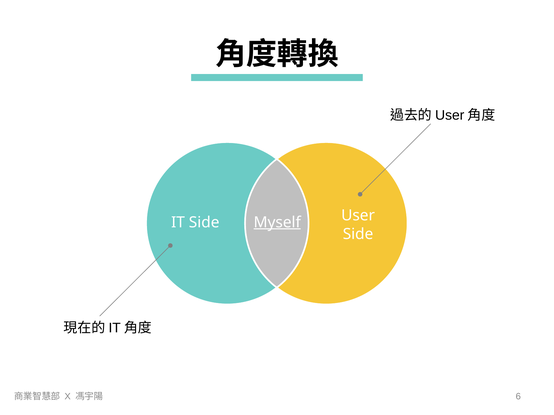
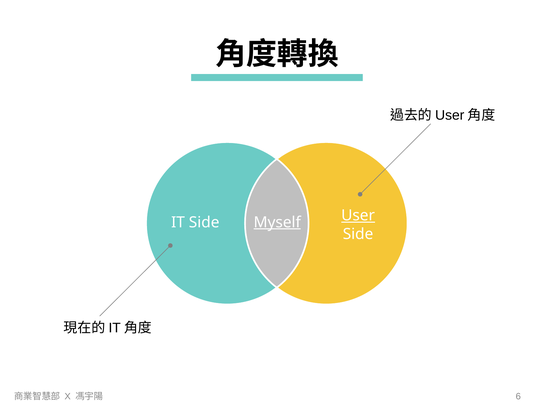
User underline: none -> present (358, 216)
